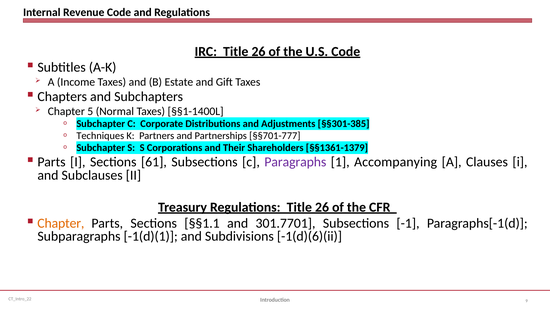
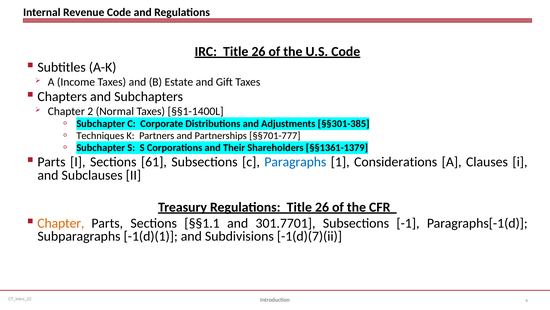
5: 5 -> 2 (90, 111)
Paragraphs colour: purple -> blue (295, 162)
Accompanying: Accompanying -> Considerations (396, 162)
-1(d)(6)(ii: -1(d)(6)(ii -> -1(d)(7)(ii (309, 236)
